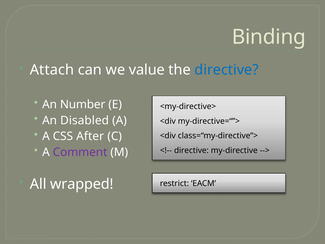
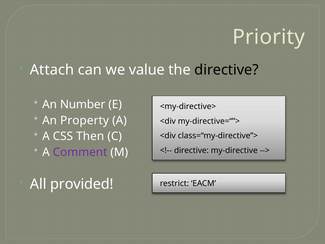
Binding: Binding -> Priority (269, 37)
directive colour: blue -> black (227, 70)
Disabled: Disabled -> Property (85, 120)
After: After -> Then (90, 136)
wrapped: wrapped -> provided (82, 184)
